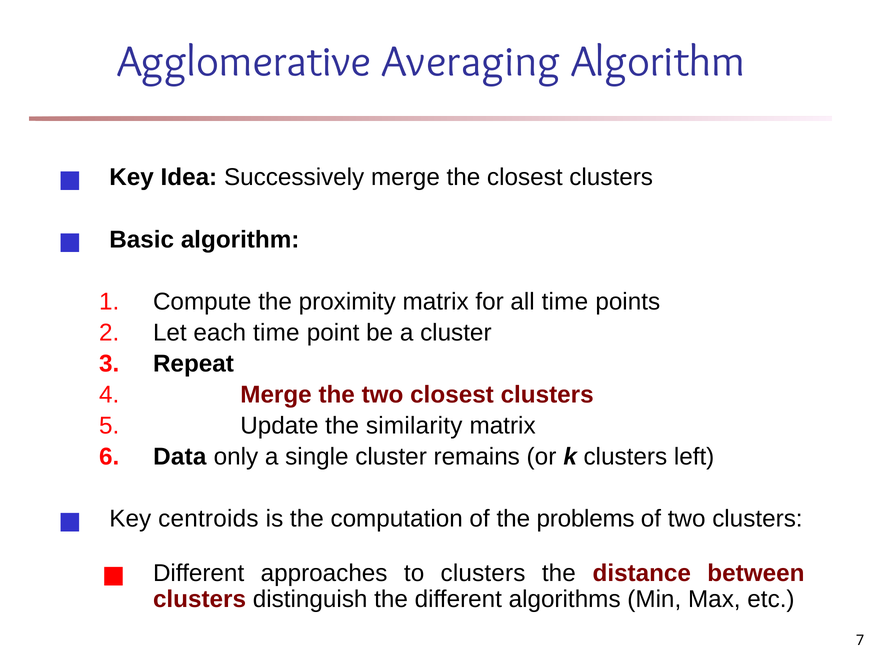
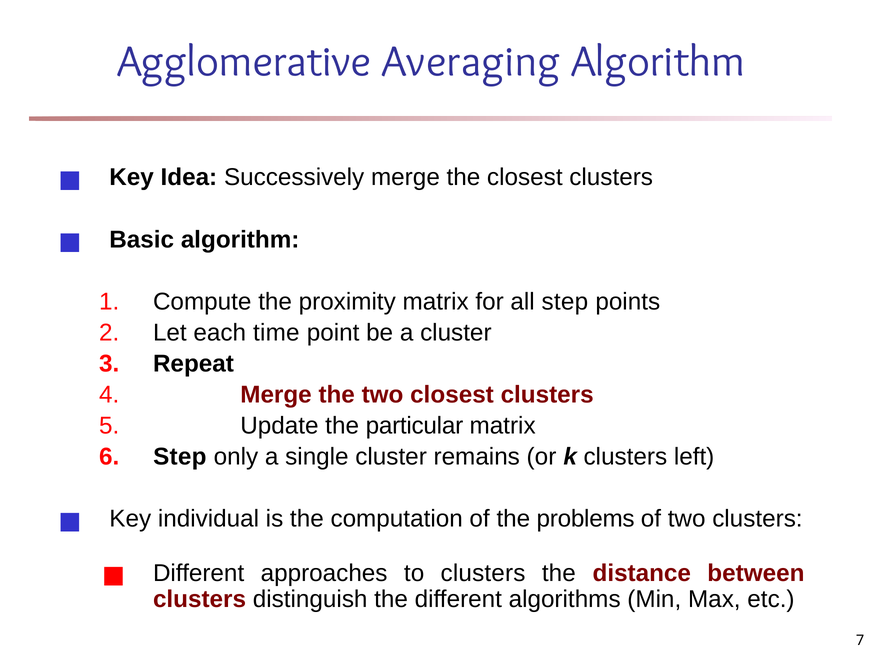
all time: time -> step (565, 302)
similarity: similarity -> particular (414, 426)
Data: Data -> Step (180, 457)
centroids: centroids -> individual (208, 519)
